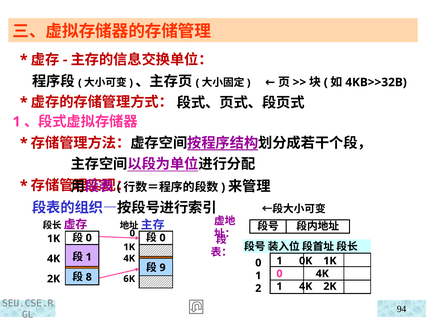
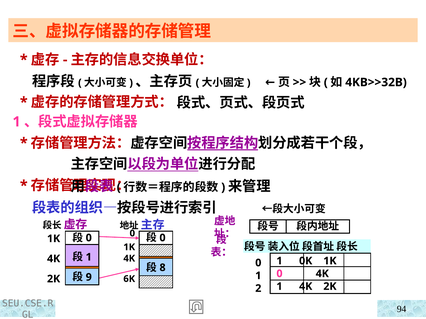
9: 9 -> 8 (163, 268)
8: 8 -> 9 (89, 278)
